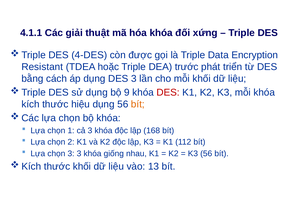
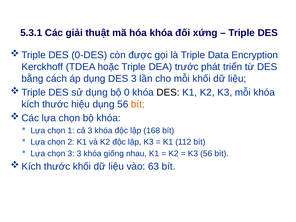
4.1.1: 4.1.1 -> 5.3.1 (31, 33)
4-DES: 4-DES -> 0-DES (89, 55)
Resistant: Resistant -> Kerckhoff (42, 67)
9: 9 -> 0 (127, 92)
DES colour: red -> black (168, 92)
13: 13 -> 63 (153, 166)
